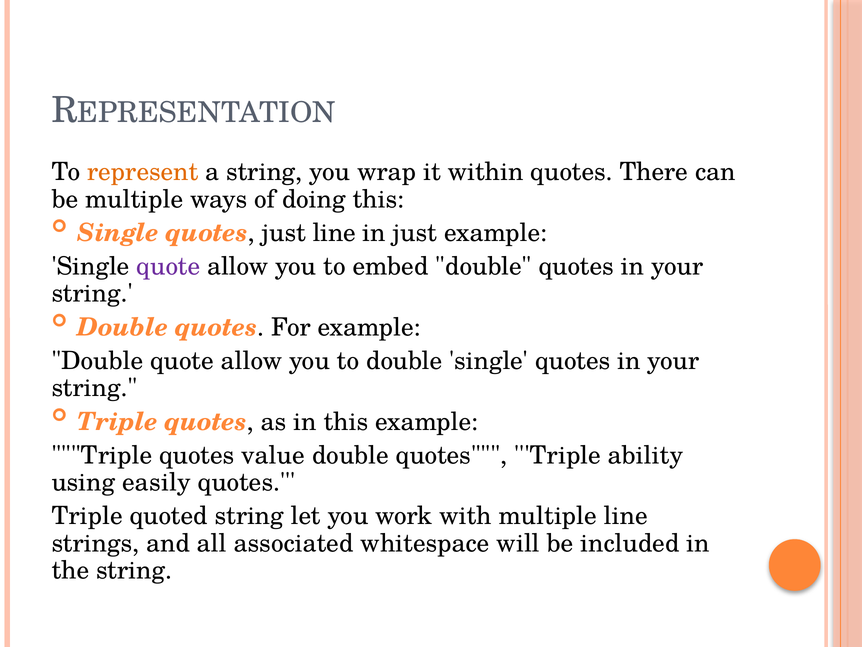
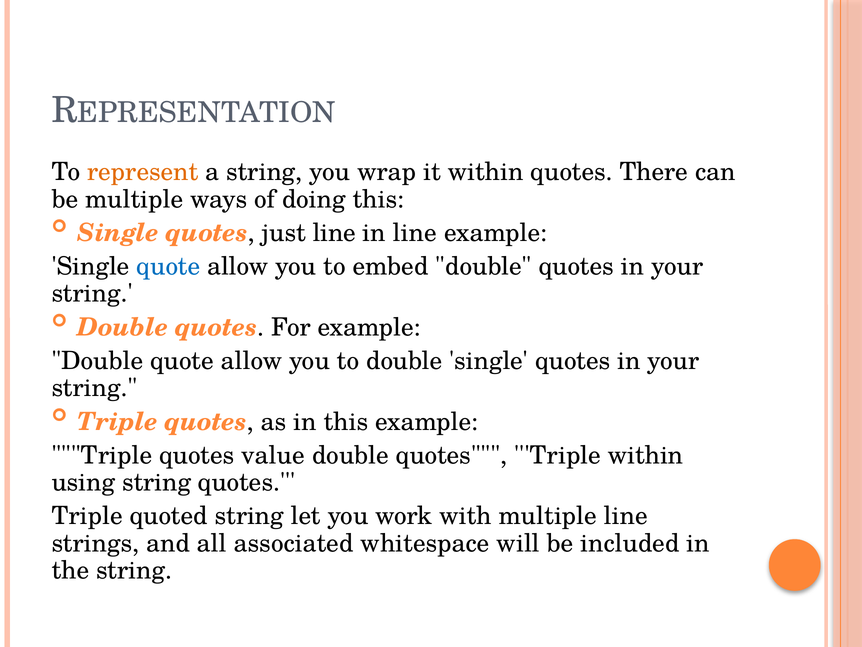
in just: just -> line (415, 233)
quote colour: purple -> blue (168, 266)
Triple ability: ability -> within (646, 455)
using easily: easily -> string (157, 482)
